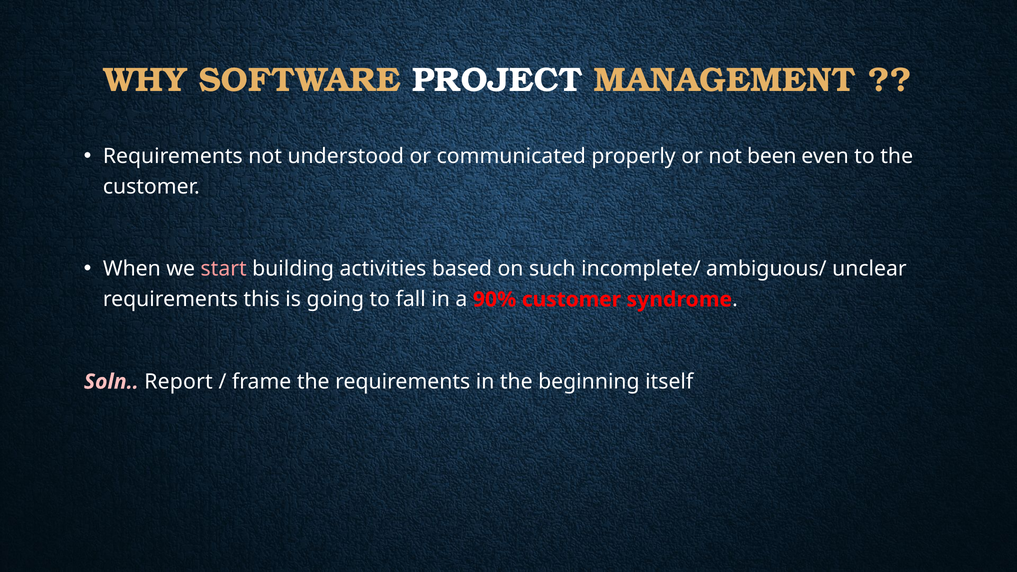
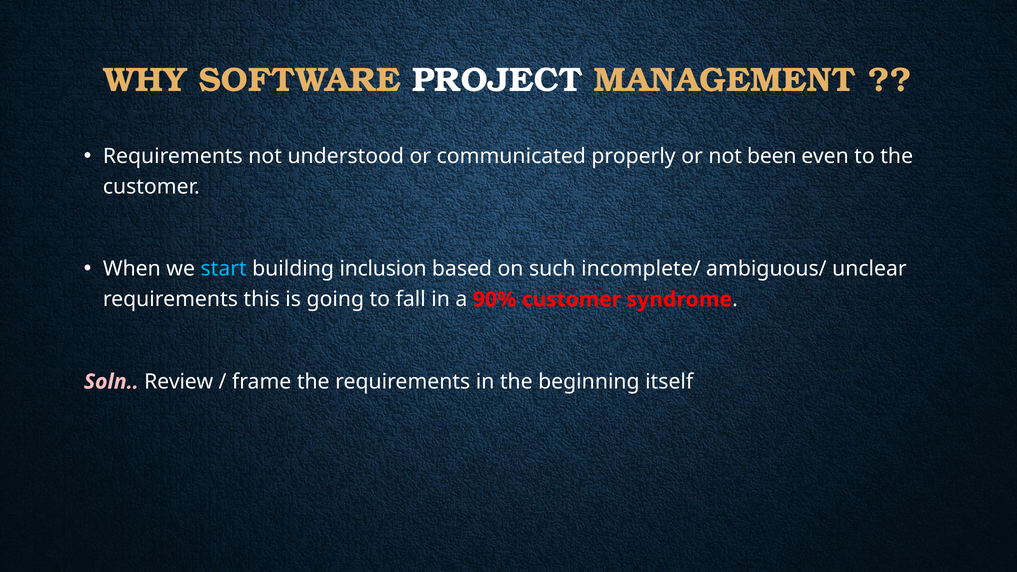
start colour: pink -> light blue (224, 269)
activities: activities -> inclusion (383, 269)
Report: Report -> Review (179, 382)
